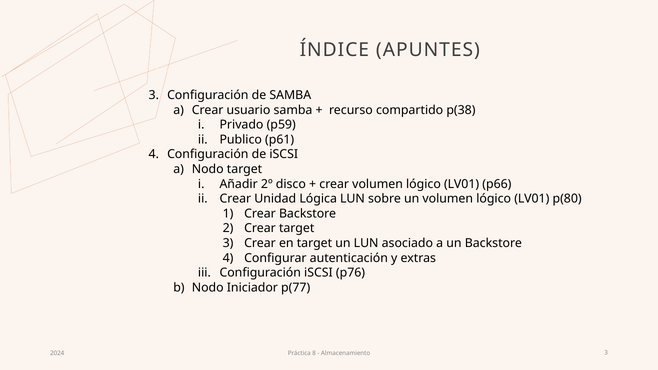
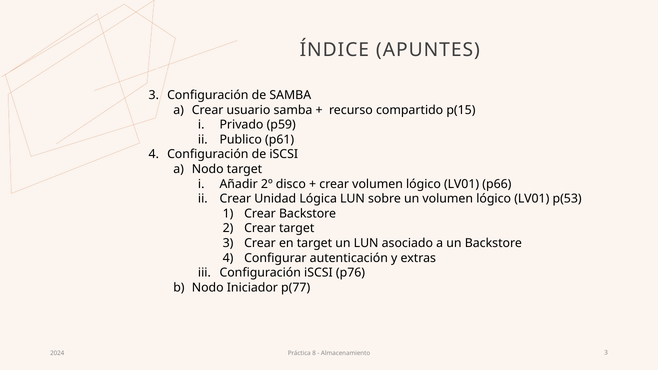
p(38: p(38 -> p(15 (461, 110)
p(80: p(80 -> p(53 (567, 199)
